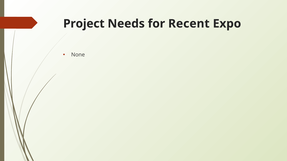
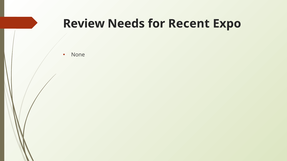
Project: Project -> Review (84, 24)
